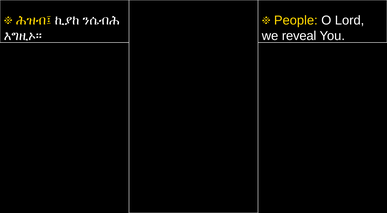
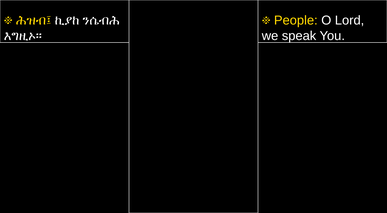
reveal: reveal -> speak (299, 36)
